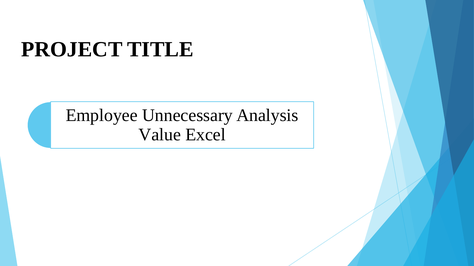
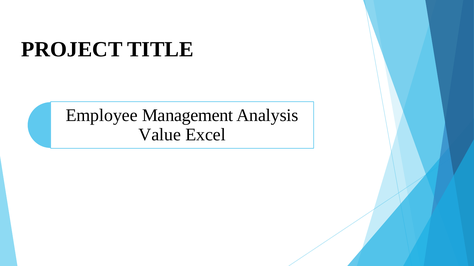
Unnecessary: Unnecessary -> Management (188, 116)
